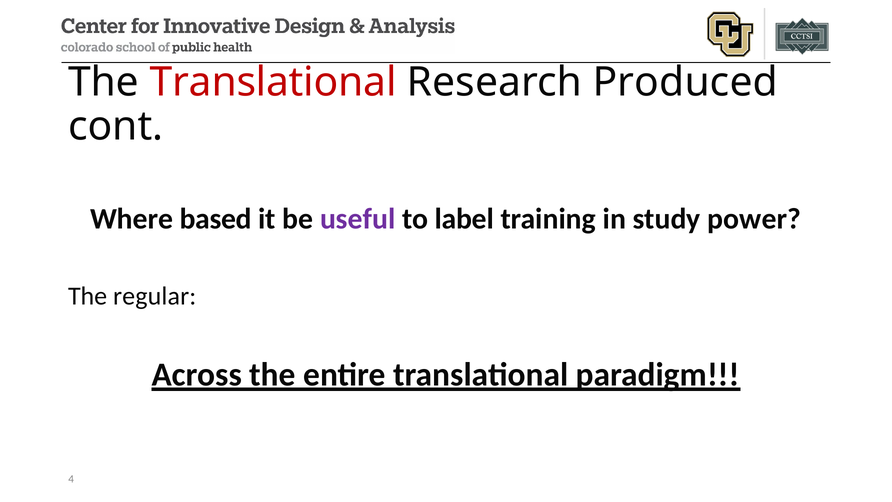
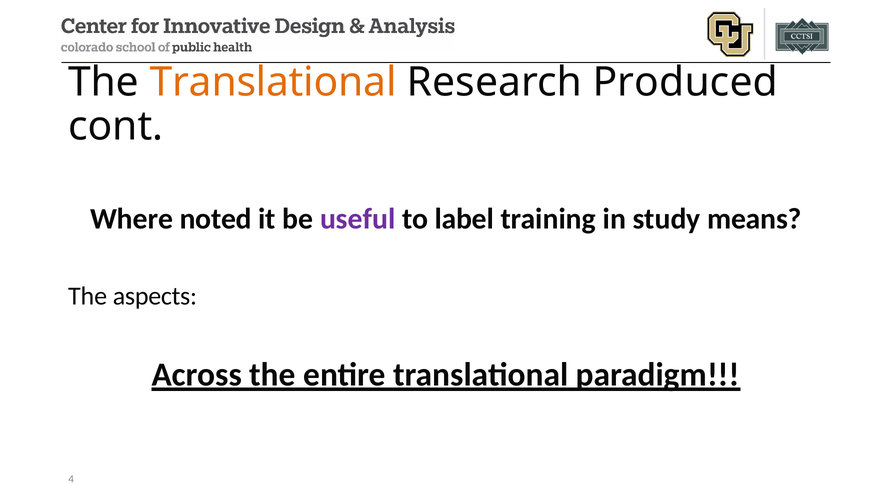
Translational colour: red -> orange (273, 82)
based: based -> noted (216, 219)
power: power -> means (754, 219)
regular: regular -> aspects (155, 296)
